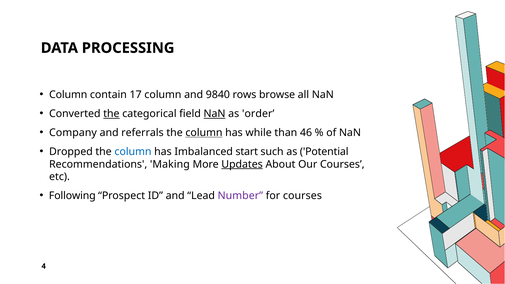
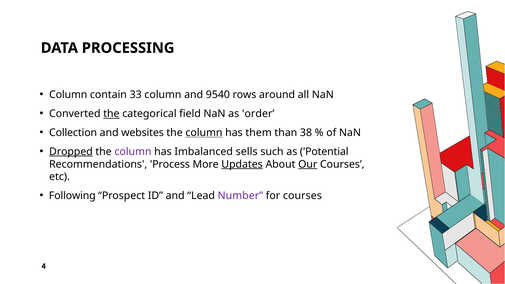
17: 17 -> 33 (136, 95)
9840: 9840 -> 9540 (218, 95)
browse: browse -> around (277, 95)
NaN underline: present -> none (215, 114)
Company: Company -> Collection (73, 133)
referrals: referrals -> websites (143, 133)
while: while -> them (259, 133)
46: 46 -> 38 (306, 133)
Dropped underline: none -> present (71, 152)
column colour: blue -> purple (133, 152)
start: start -> sells (247, 152)
Making: Making -> Process (170, 164)
Our underline: none -> present (308, 164)
